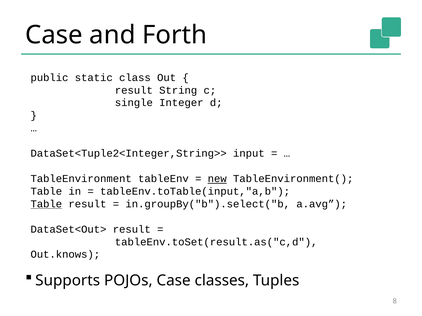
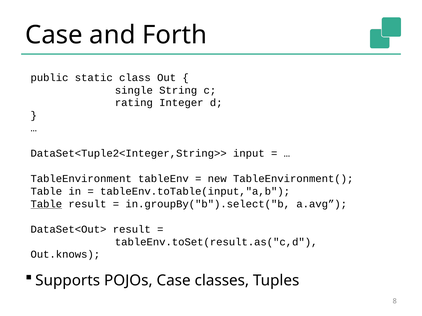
result: result -> single (134, 90)
single: single -> rating (134, 103)
new underline: present -> none (217, 179)
